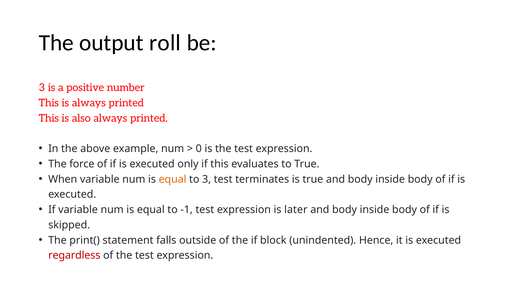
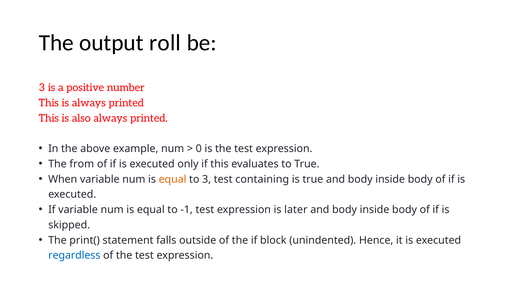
force: force -> from (82, 164)
terminates: terminates -> containing (262, 179)
regardless colour: red -> blue (74, 255)
